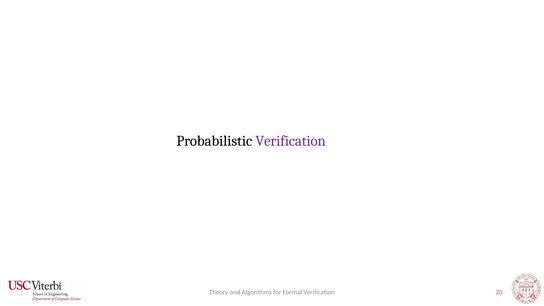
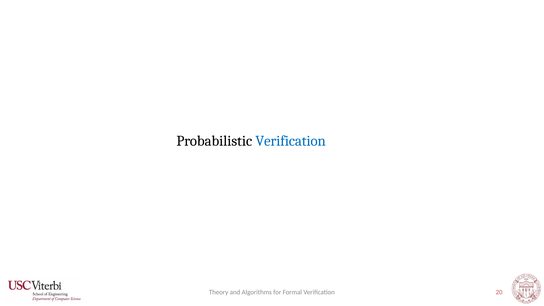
Verification colour: purple -> blue (291, 141)
